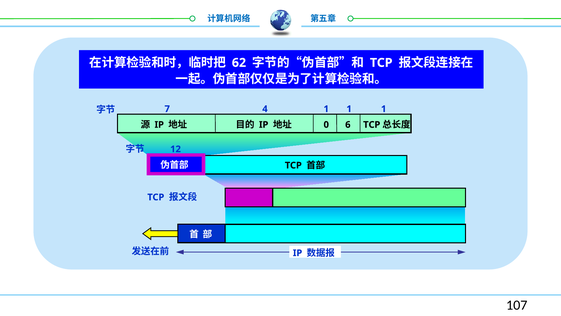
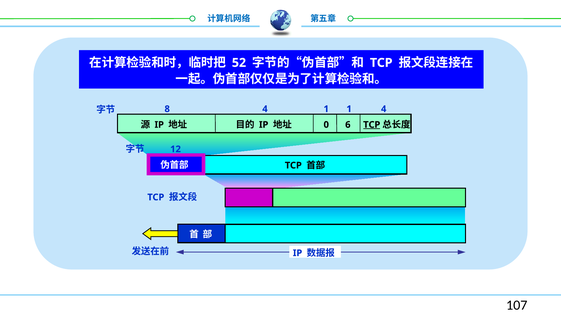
62: 62 -> 52 (239, 63)
7: 7 -> 8 (167, 109)
1 1 1: 1 -> 4 (384, 109)
TCP underline: none -> present (372, 125)
